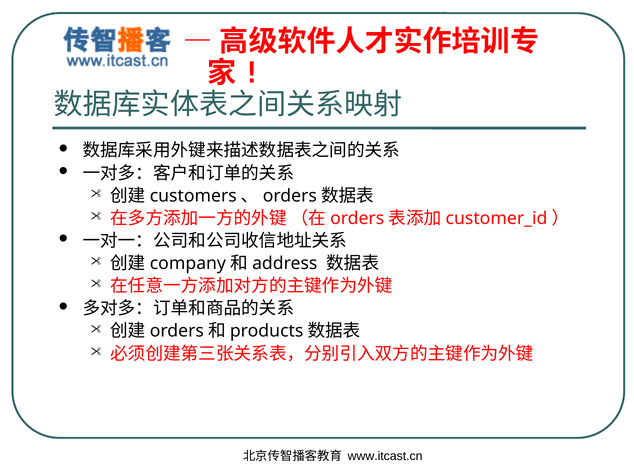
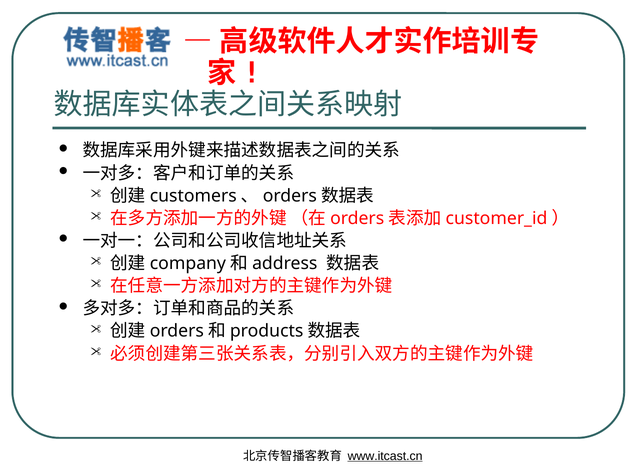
www.itcast.cn underline: none -> present (385, 455)
